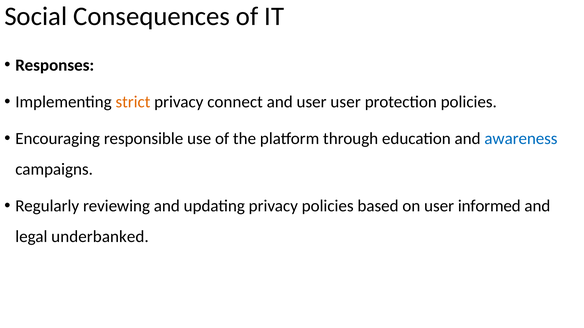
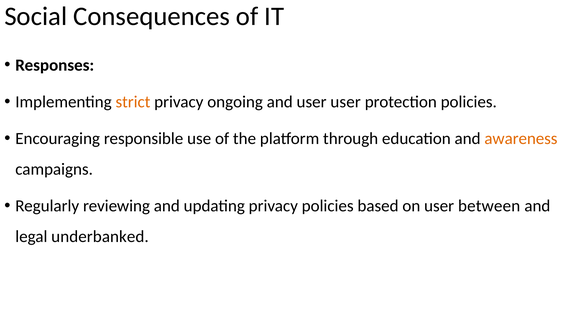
connect: connect -> ongoing (235, 102)
awareness colour: blue -> orange (521, 139)
informed: informed -> between (489, 206)
